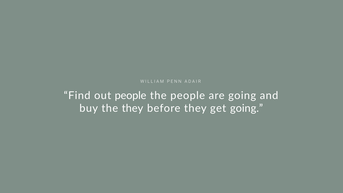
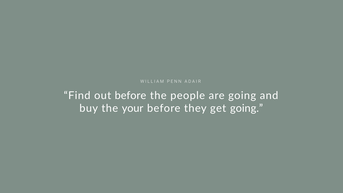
out people: people -> before (130, 96)
the they: they -> your (133, 108)
